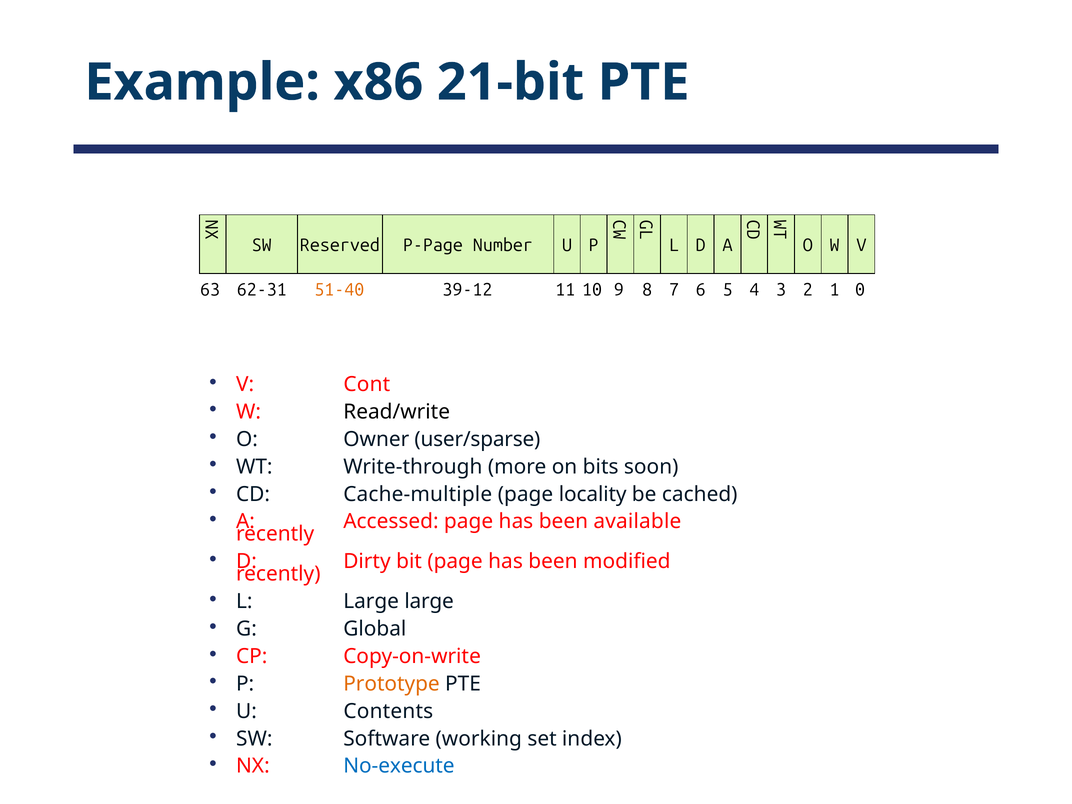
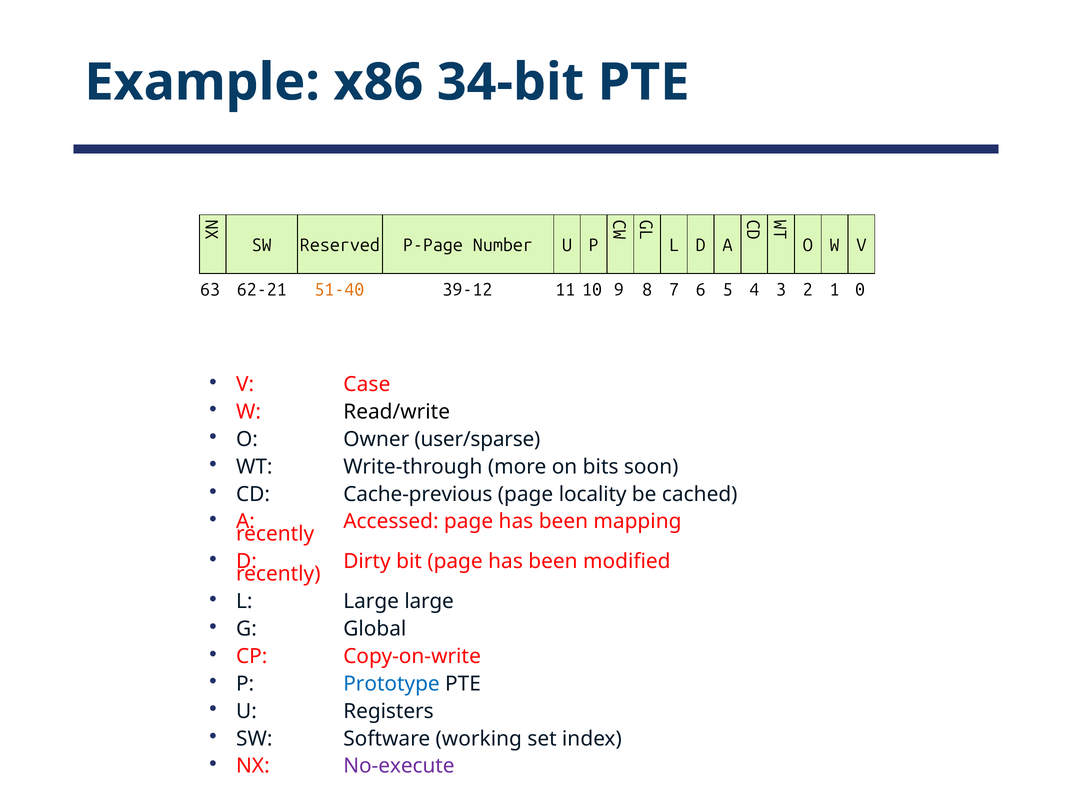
21-bit: 21-bit -> 34-bit (511, 82)
62-31: 62-31 -> 62-21 (262, 290)
Cont: Cont -> Case (367, 384)
Cache-multiple: Cache-multiple -> Cache-previous (418, 494)
available: available -> mapping (637, 522)
Prototype colour: orange -> blue (391, 684)
Contents: Contents -> Registers (388, 711)
No-execute colour: blue -> purple (399, 766)
